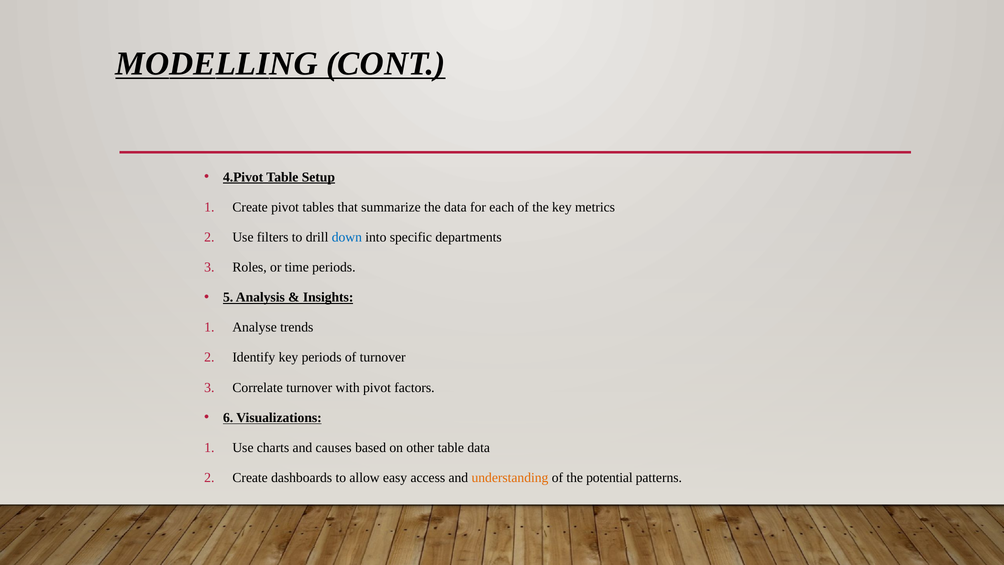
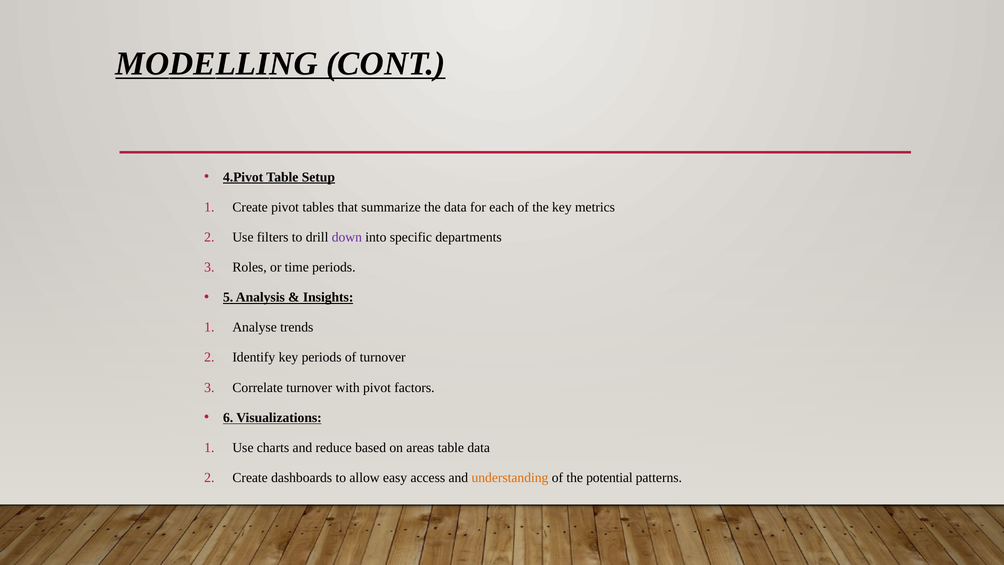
down colour: blue -> purple (347, 237)
causes: causes -> reduce (334, 448)
other: other -> areas (420, 448)
